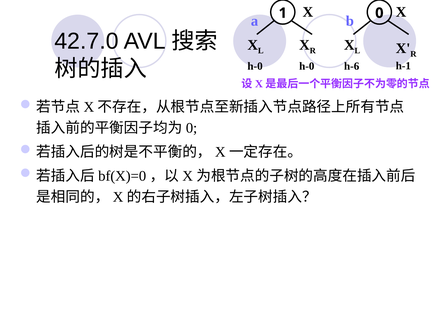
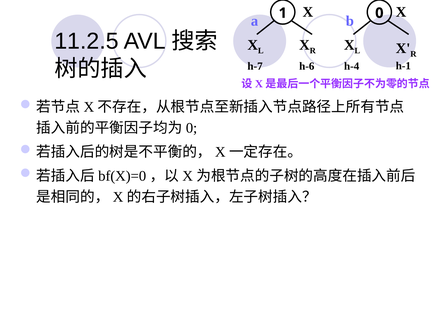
42.7.0: 42.7.0 -> 11.2.5 (86, 41)
h-0: h-0 -> h-7 (255, 66)
h-0: h-0 -> h-6 (307, 66)
h-6: h-6 -> h-4 (352, 66)
